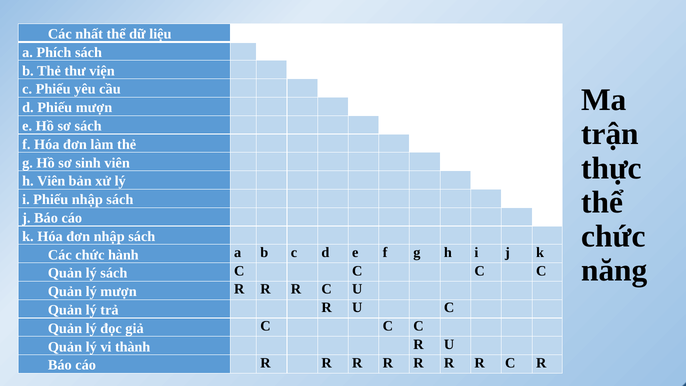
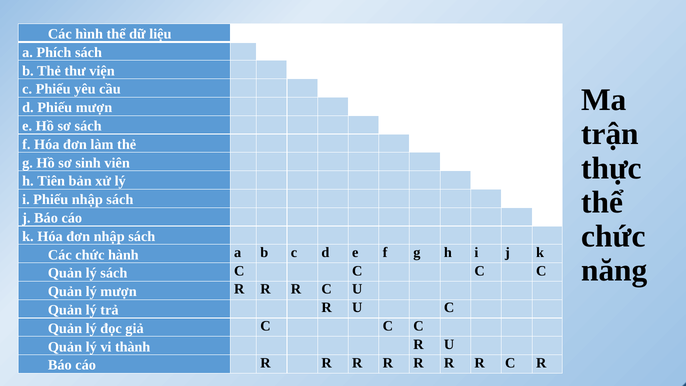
nhất: nhất -> hình (89, 34)
h Viên: Viên -> Tiên (51, 181)
